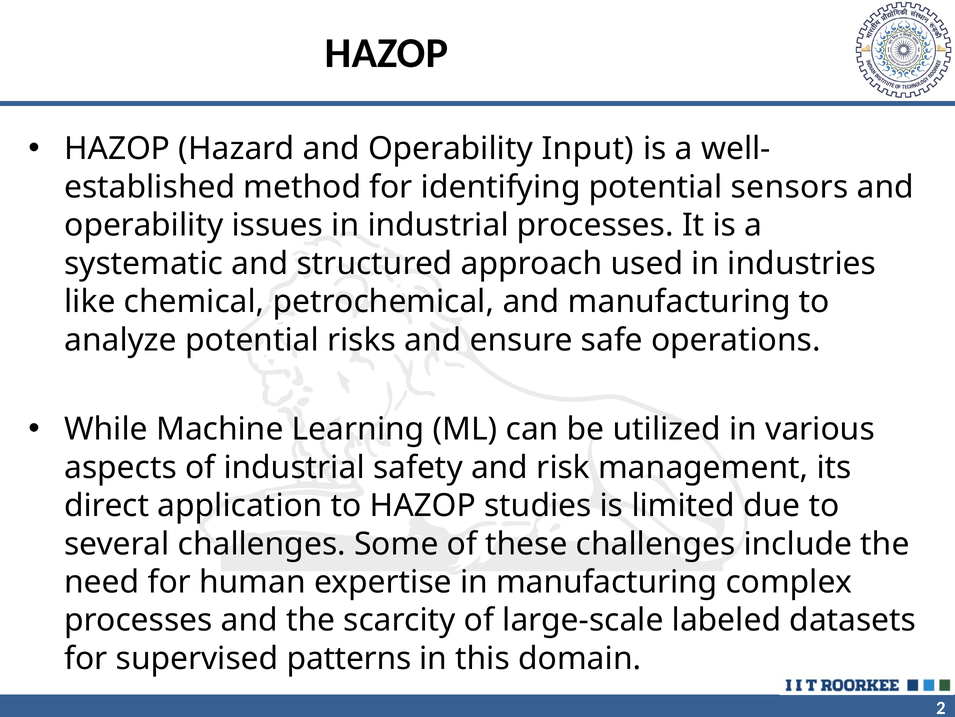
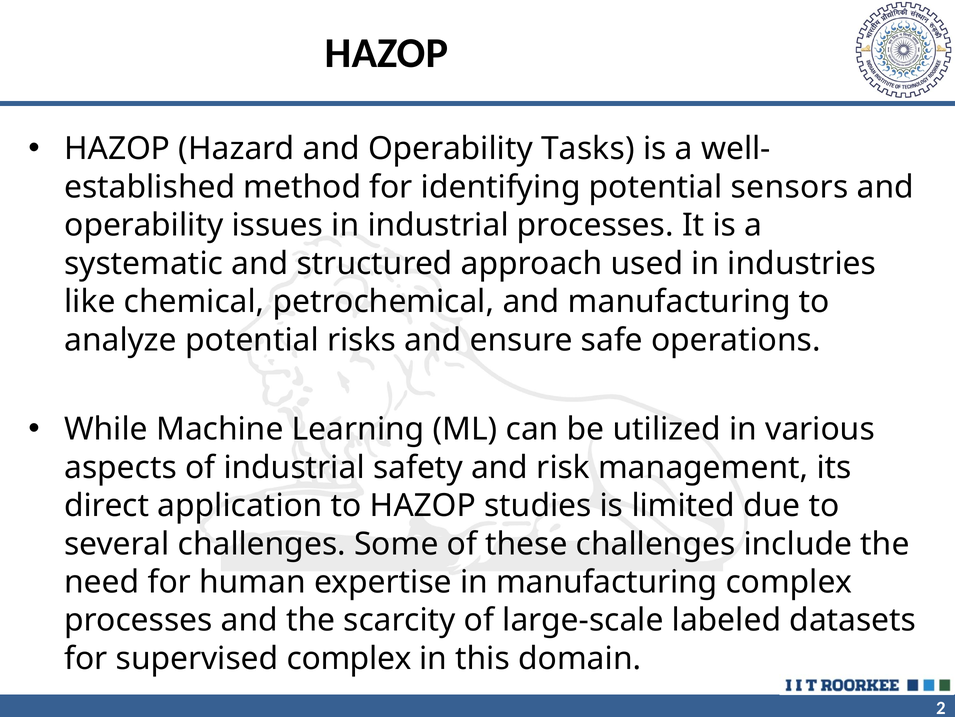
Input: Input -> Tasks (588, 149)
supervised patterns: patterns -> complex (349, 658)
